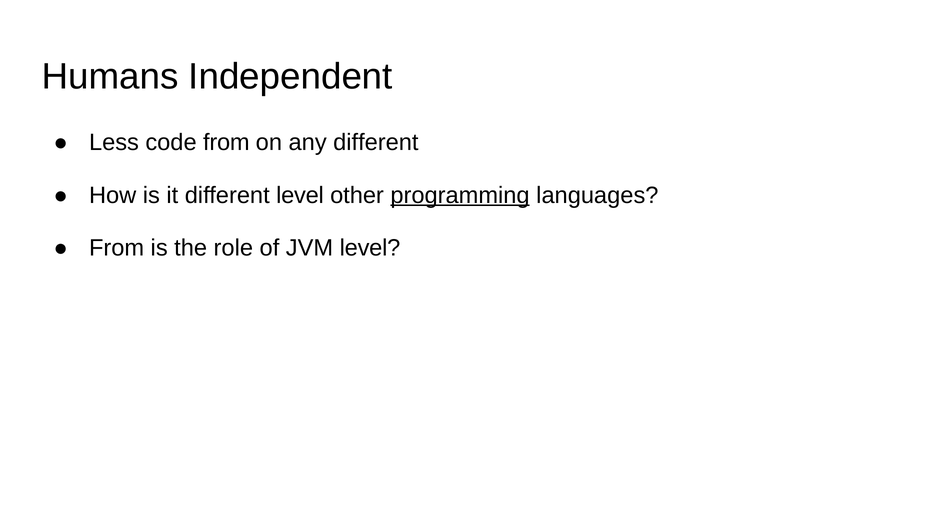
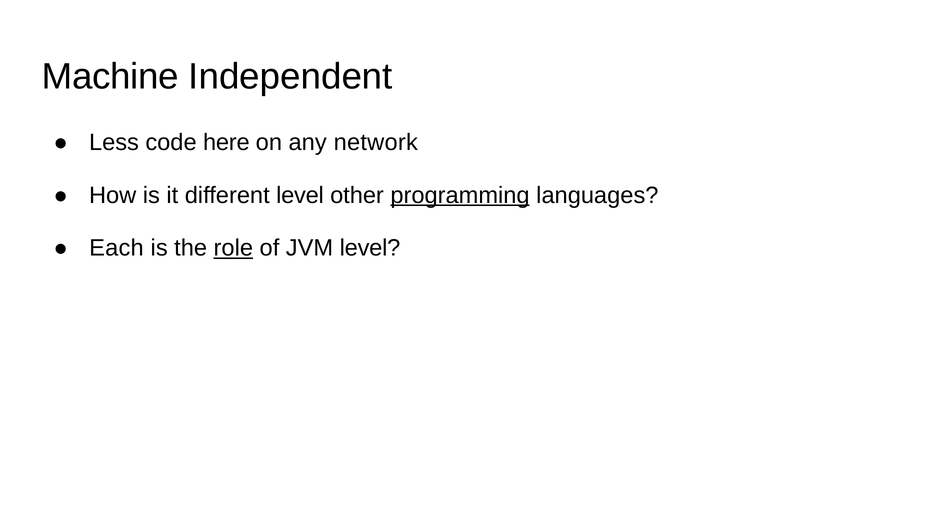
Humans: Humans -> Machine (110, 77)
code from: from -> here (226, 142)
any different: different -> network (376, 142)
From: From -> Each (116, 248)
role underline: none -> present (233, 248)
